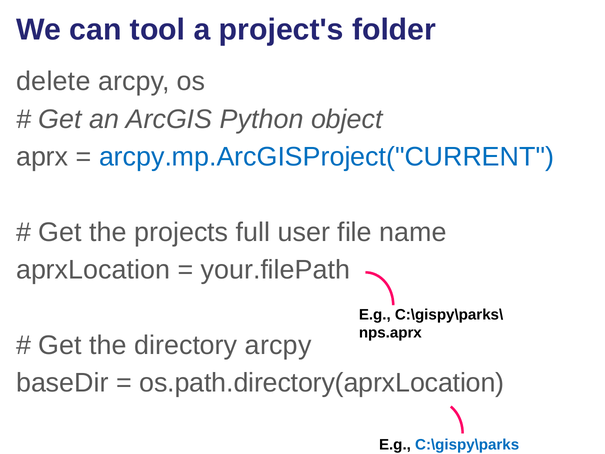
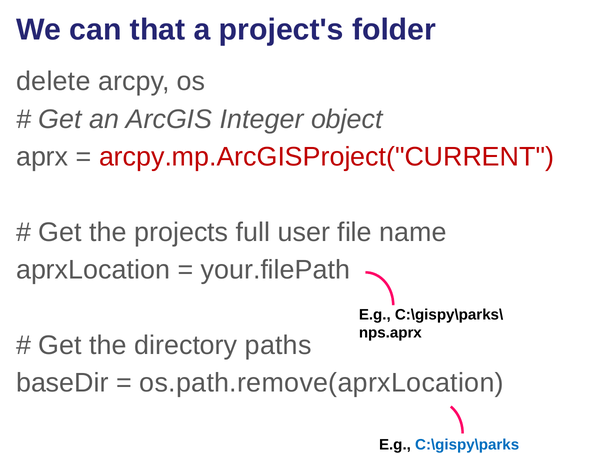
tool: tool -> that (158, 30)
Python: Python -> Integer (262, 119)
arcpy.mp.ArcGISProject("CURRENT colour: blue -> red (327, 157)
directory arcpy: arcpy -> paths (278, 345)
os.path.directory(aprxLocation: os.path.directory(aprxLocation -> os.path.remove(aprxLocation (322, 383)
